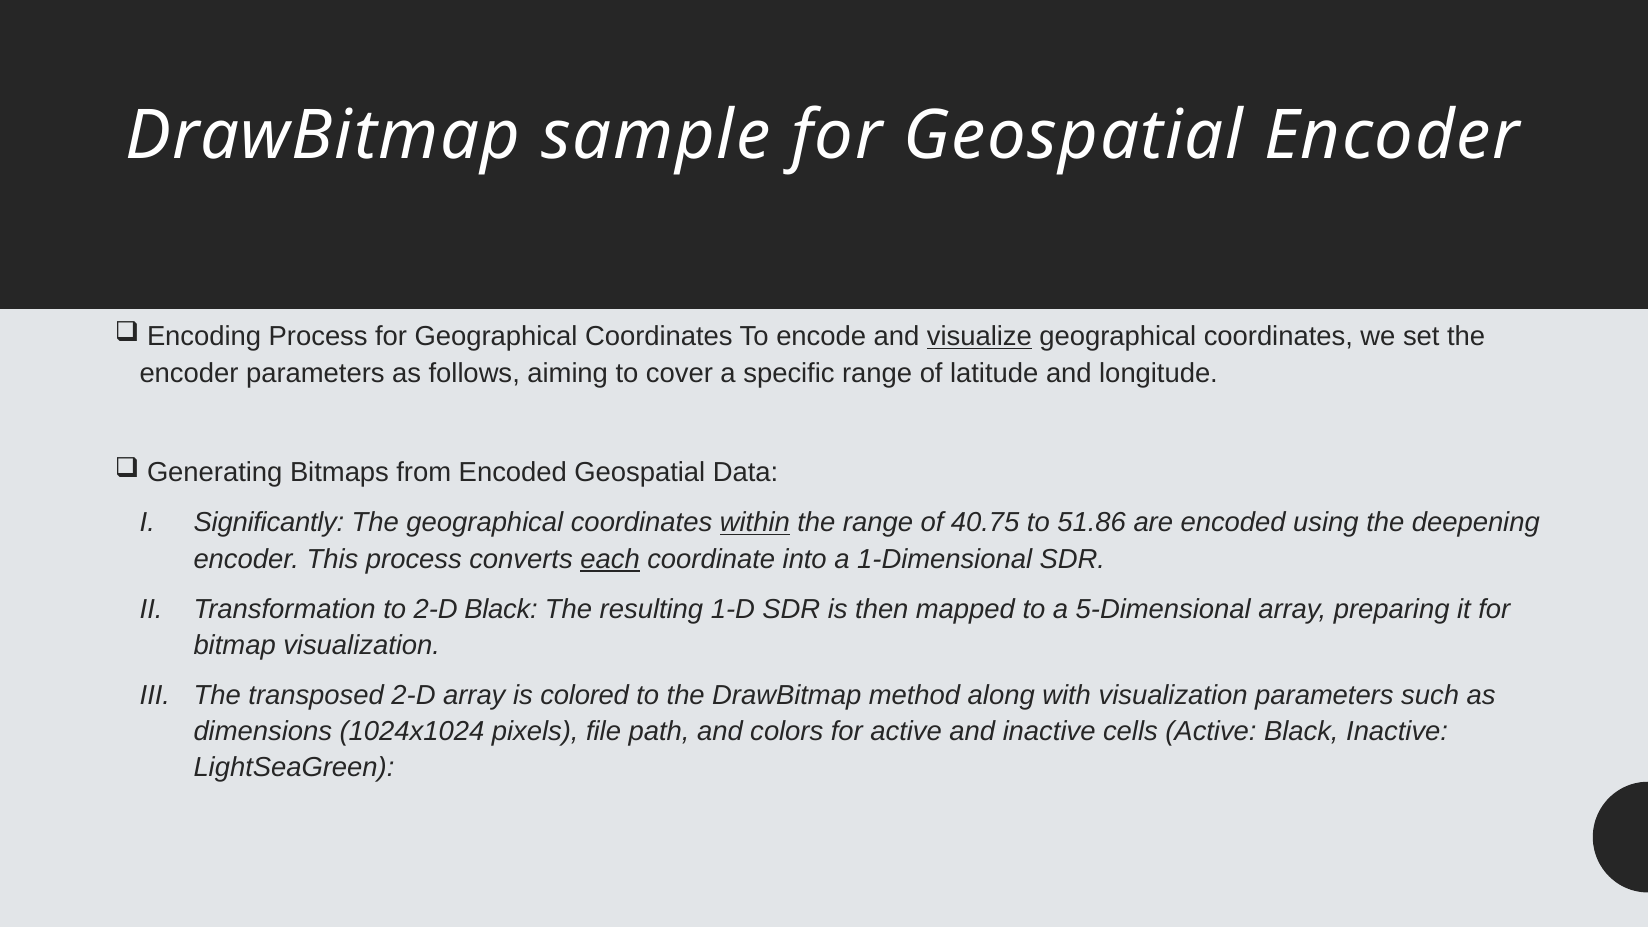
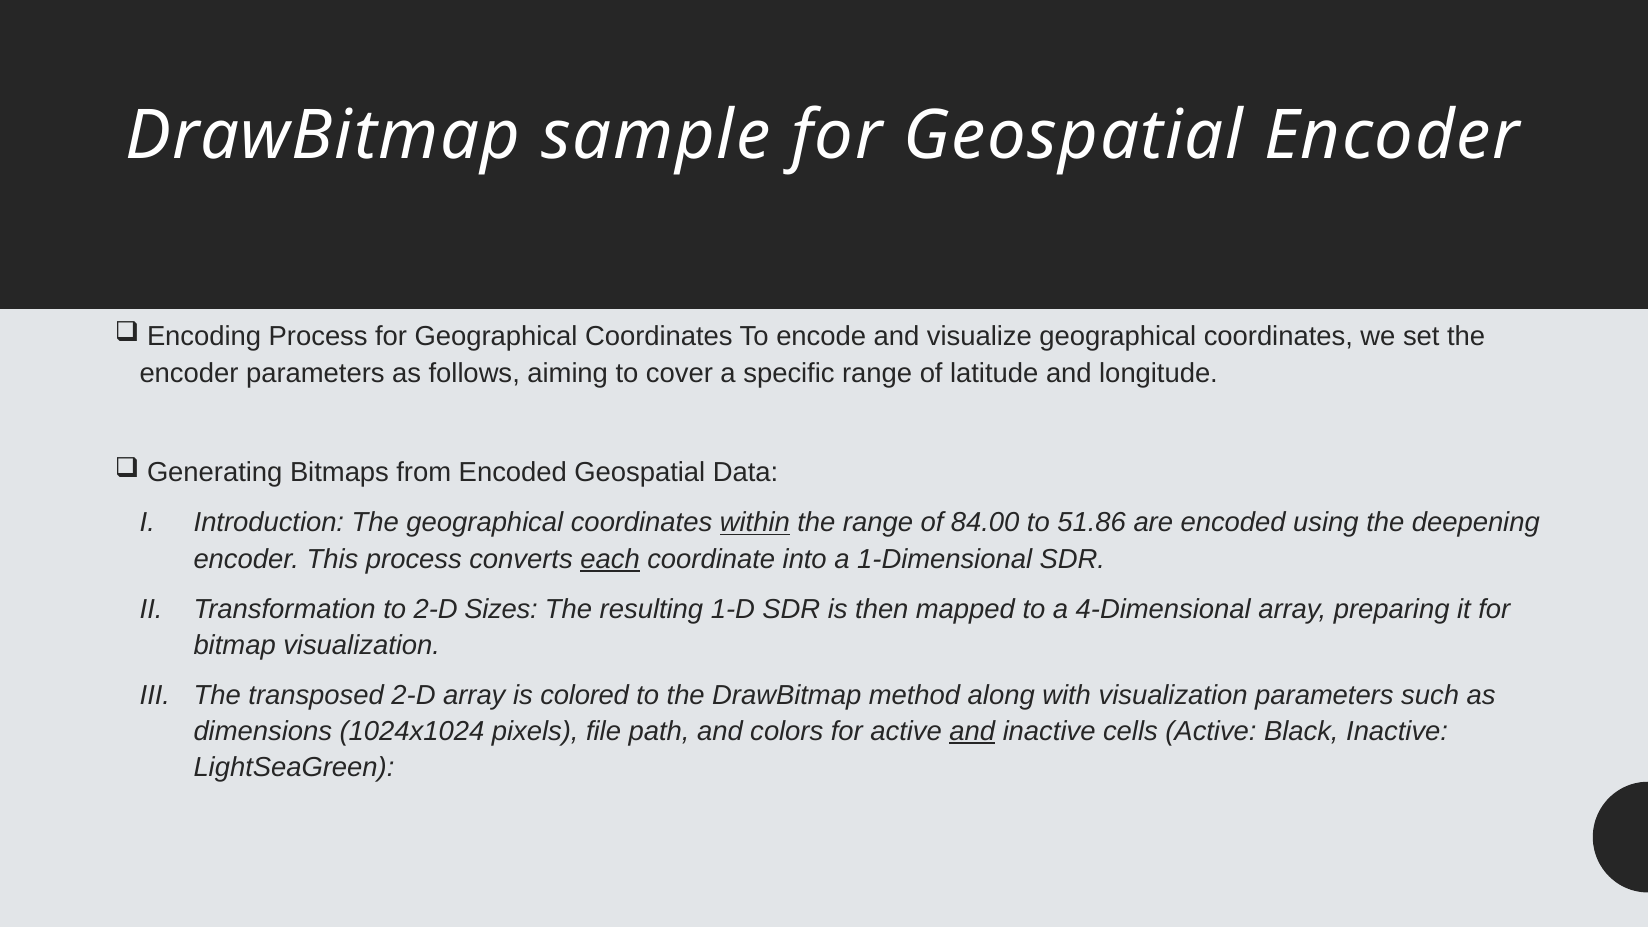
visualize underline: present -> none (979, 337)
Significantly: Significantly -> Introduction (269, 523)
40.75: 40.75 -> 84.00 (985, 523)
2-D Black: Black -> Sizes (501, 609)
5-Dimensional: 5-Dimensional -> 4-Dimensional (1163, 609)
and underline: none -> present (972, 731)
